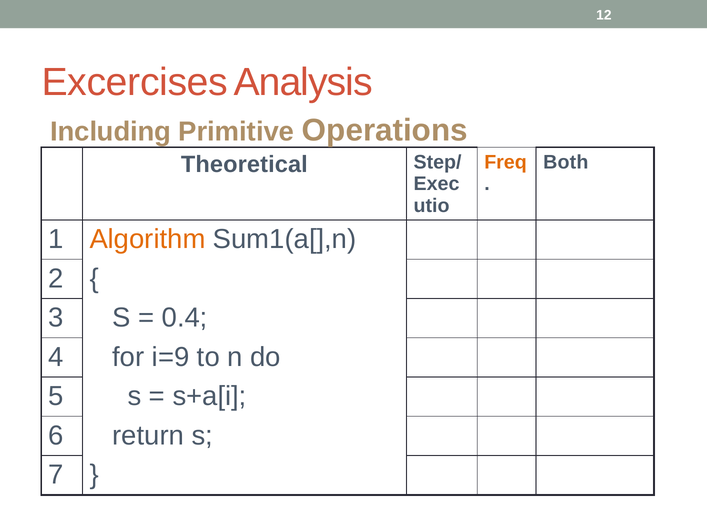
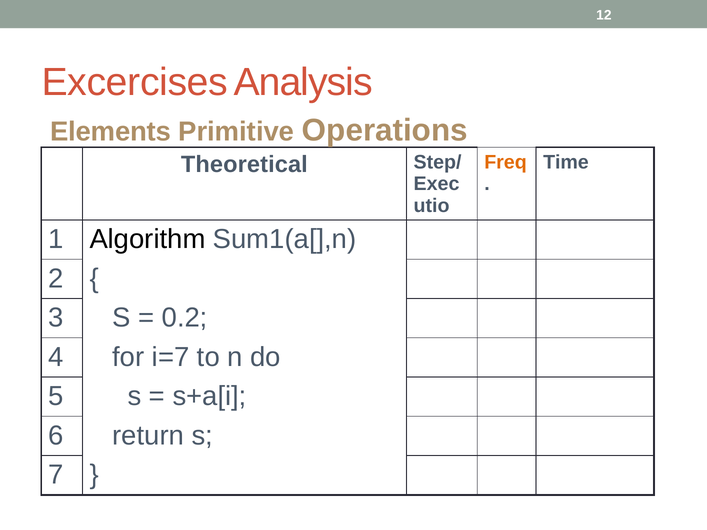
Including: Including -> Elements (111, 132)
Both: Both -> Time (566, 162)
Algorithm colour: orange -> black (147, 239)
0.4: 0.4 -> 0.2 (185, 318)
i=9: i=9 -> i=7 (171, 357)
